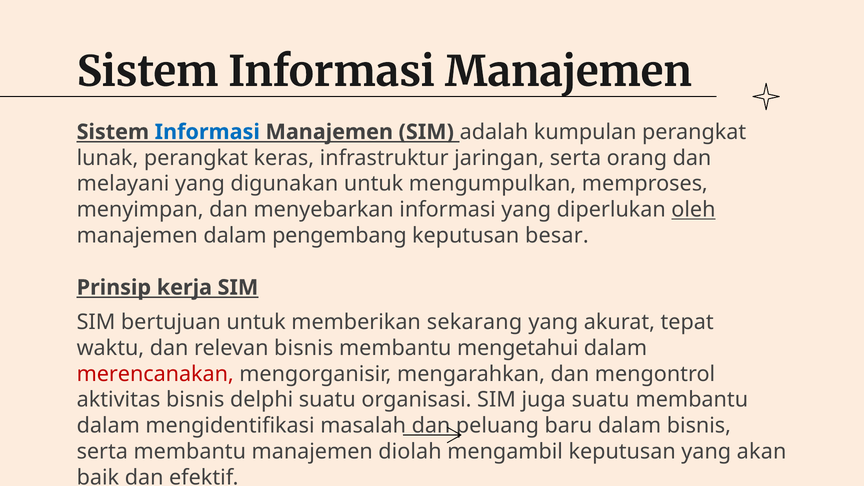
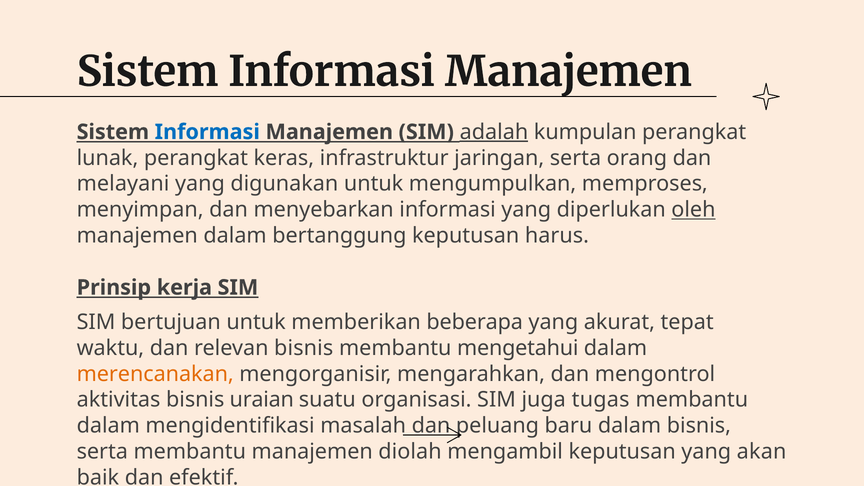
adalah underline: none -> present (494, 132)
pengembang: pengembang -> bertanggung (339, 236)
besar: besar -> harus (557, 236)
sekarang: sekarang -> beberapa (475, 322)
merencanakan colour: red -> orange (155, 374)
delphi: delphi -> uraian (262, 400)
juga suatu: suatu -> tugas (601, 400)
